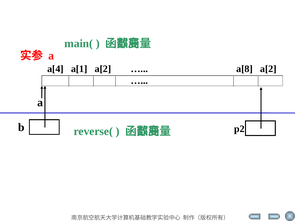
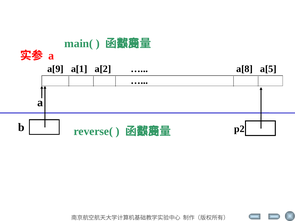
a[4: a[4 -> a[9 (55, 69)
a[8 a[2: a[2 -> a[5 (268, 69)
